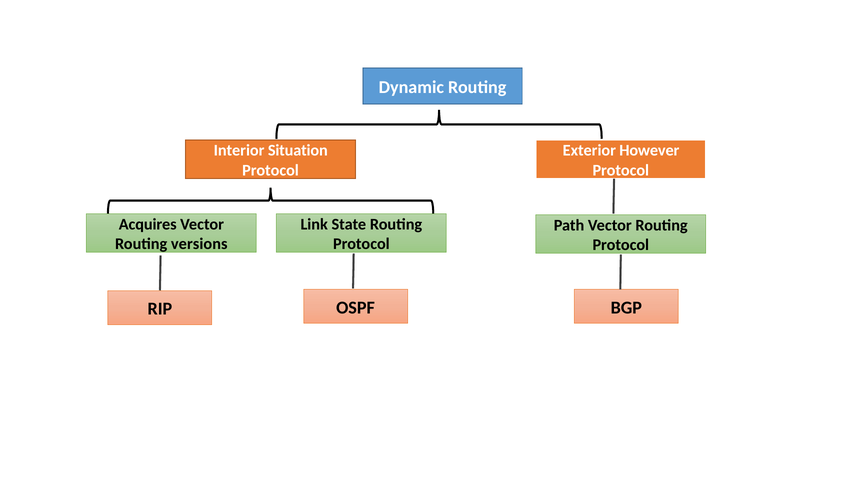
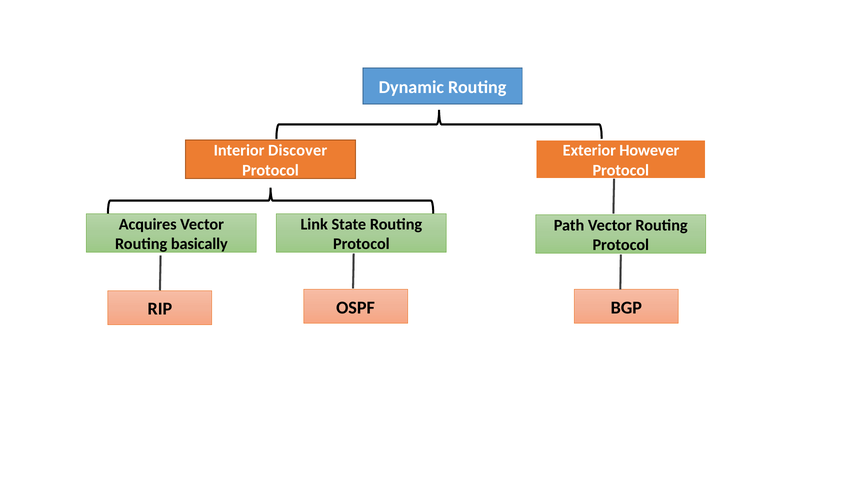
Situation: Situation -> Discover (298, 151)
versions: versions -> basically (199, 244)
